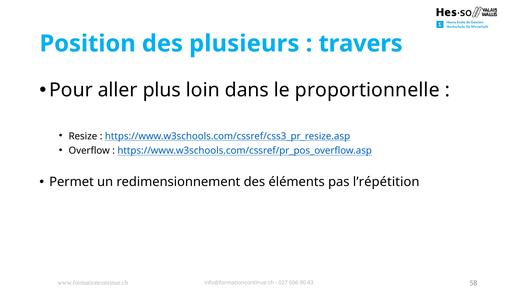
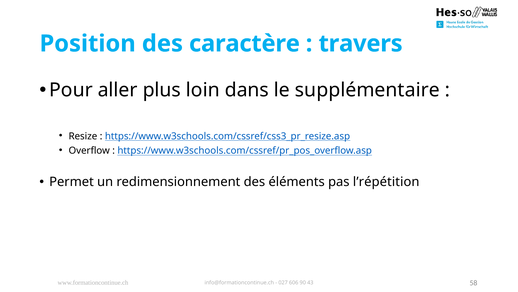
plusieurs: plusieurs -> caractère (244, 44)
proportionnelle: proportionnelle -> supplémentaire (367, 90)
